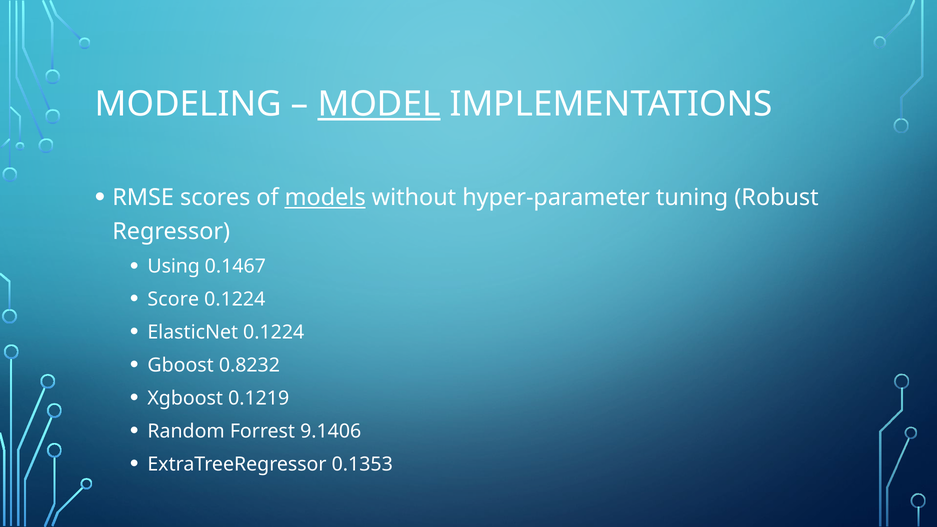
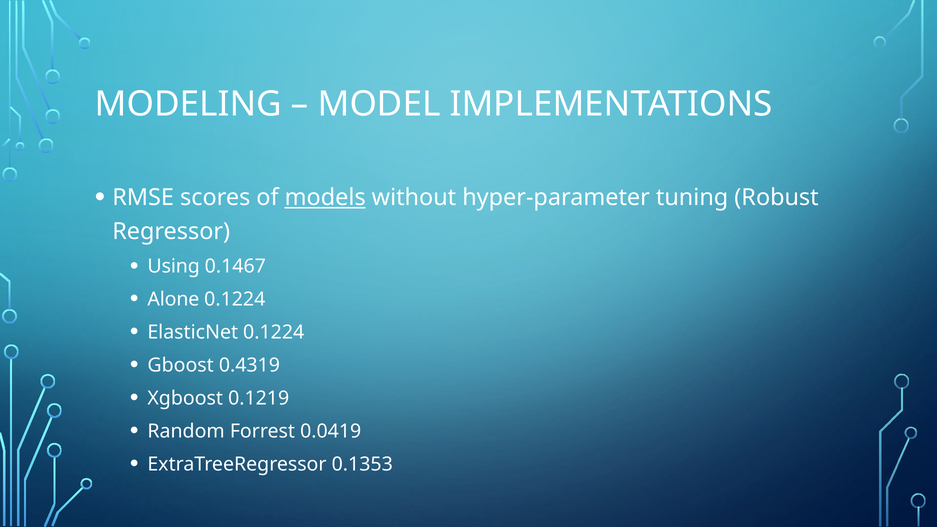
MODEL underline: present -> none (379, 104)
Score: Score -> Alone (173, 299)
0.8232: 0.8232 -> 0.4319 (249, 365)
9.1406: 9.1406 -> 0.0419 (331, 431)
